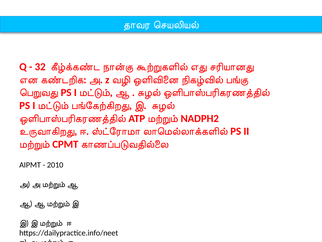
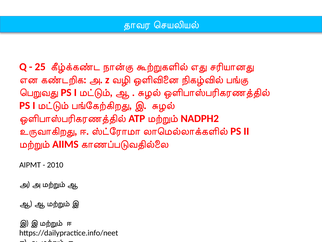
32: 32 -> 25 (40, 67)
CPMT: CPMT -> AIIMS (65, 144)
